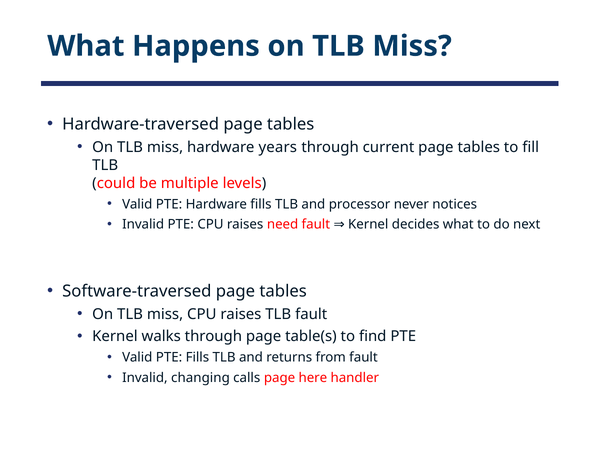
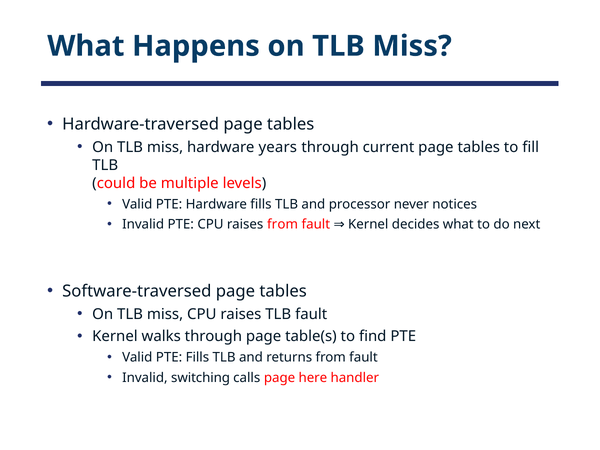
raises need: need -> from (283, 224)
changing: changing -> switching (201, 378)
